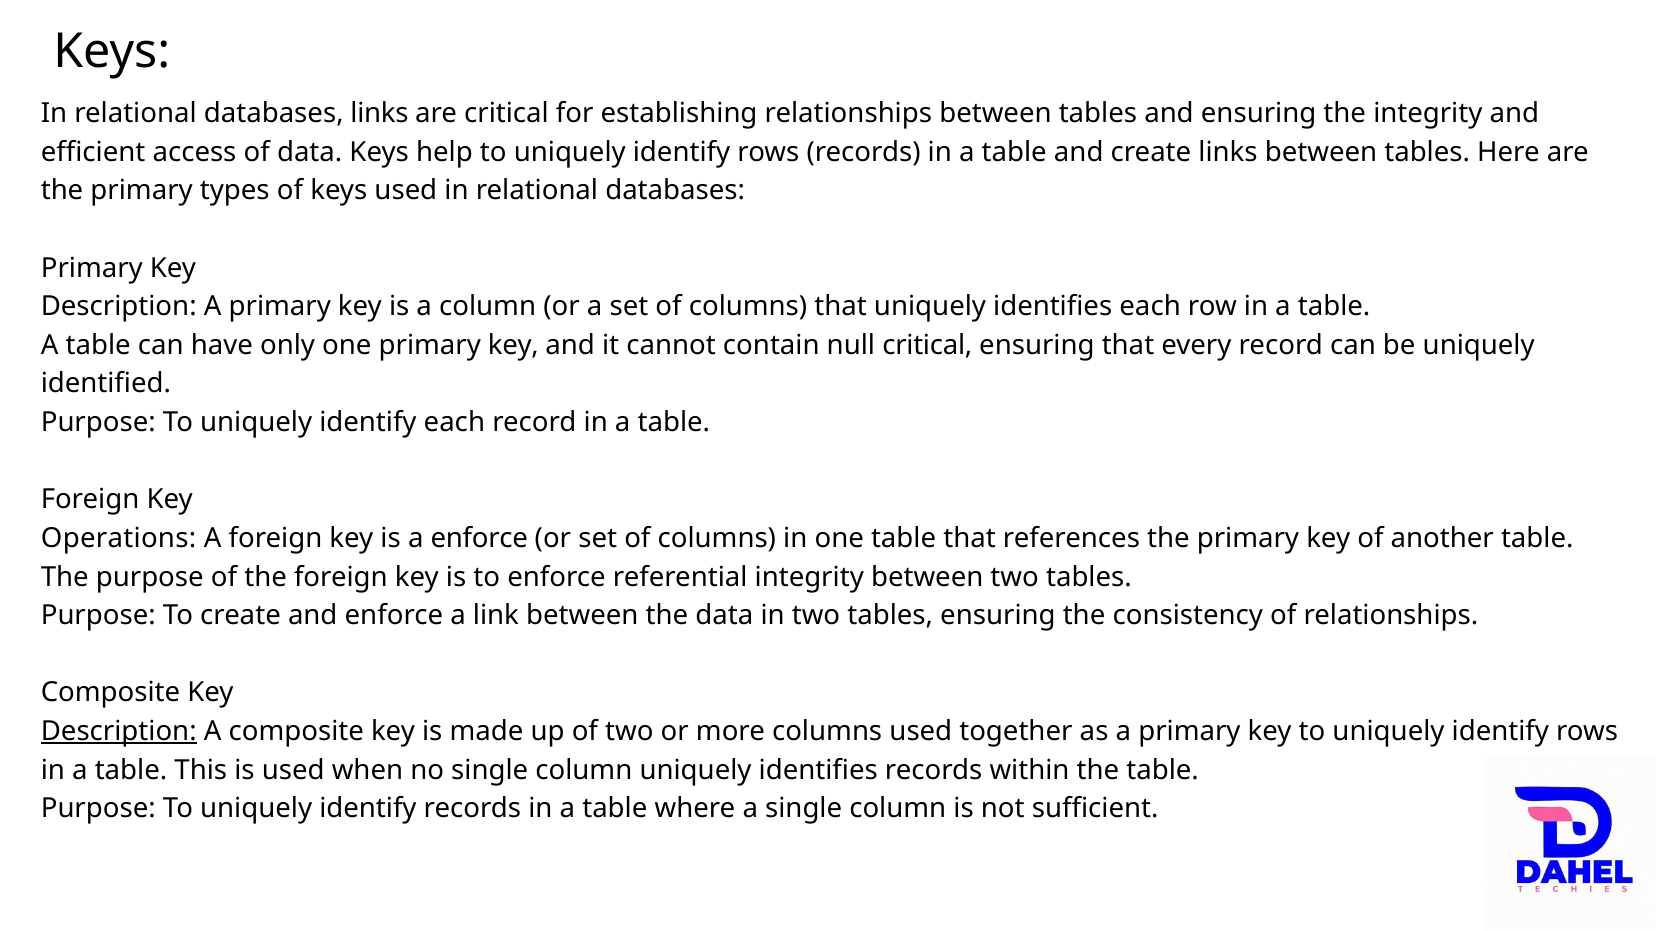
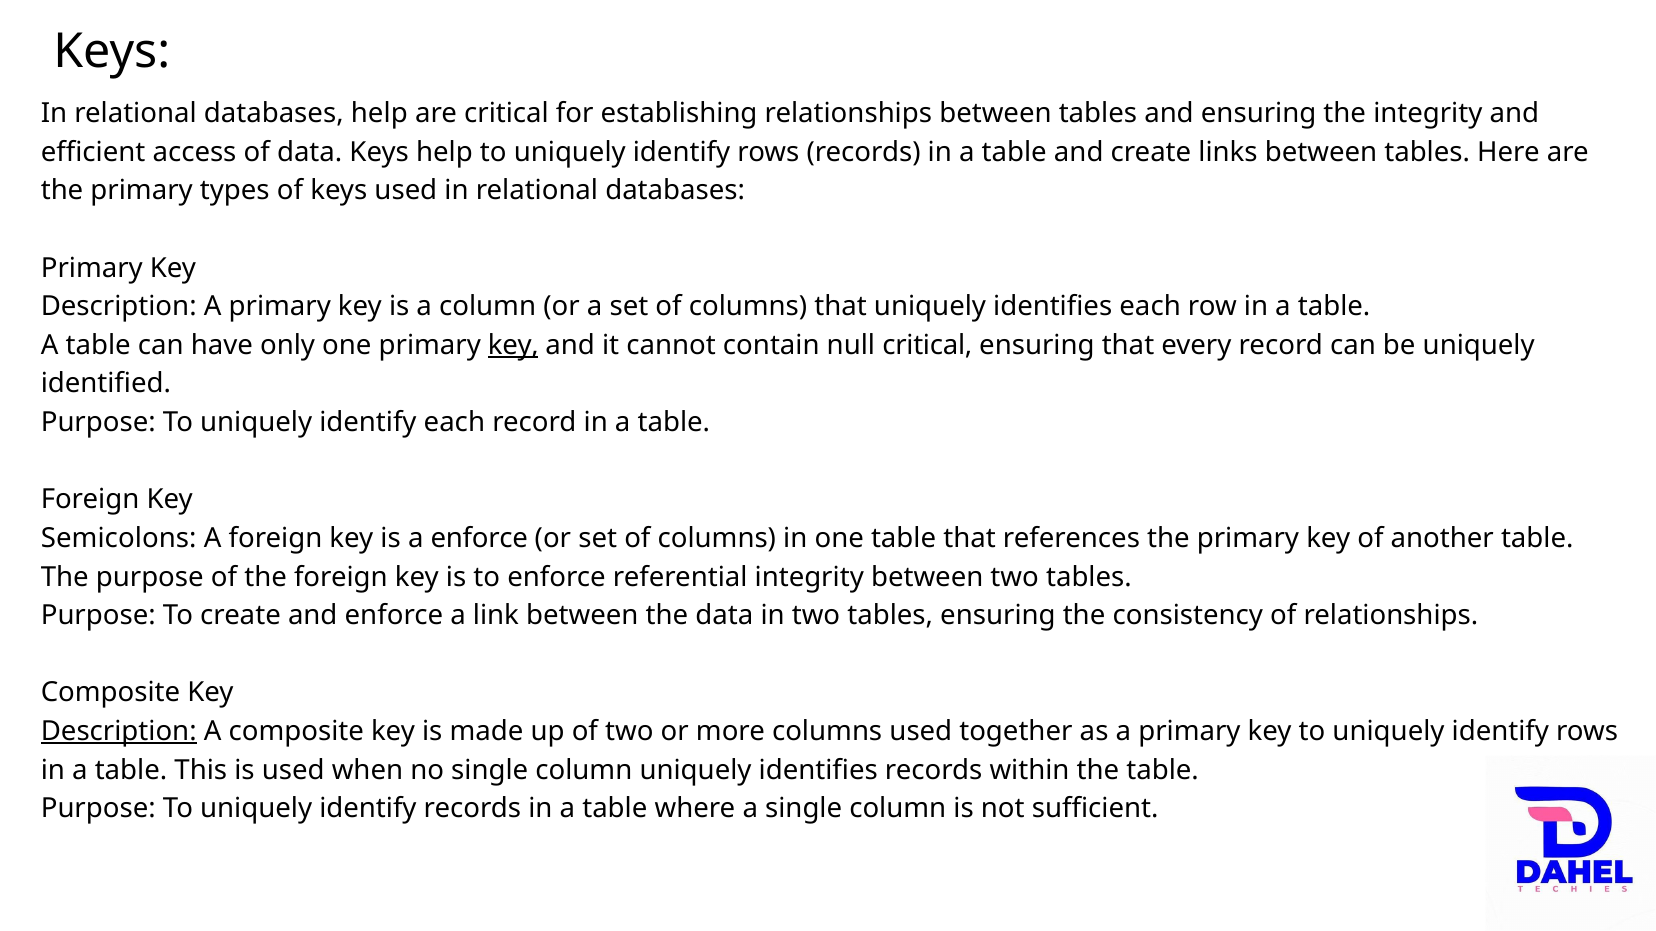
databases links: links -> help (379, 114)
key underline: none -> present (513, 345)
Operations: Operations -> Semicolons (119, 539)
